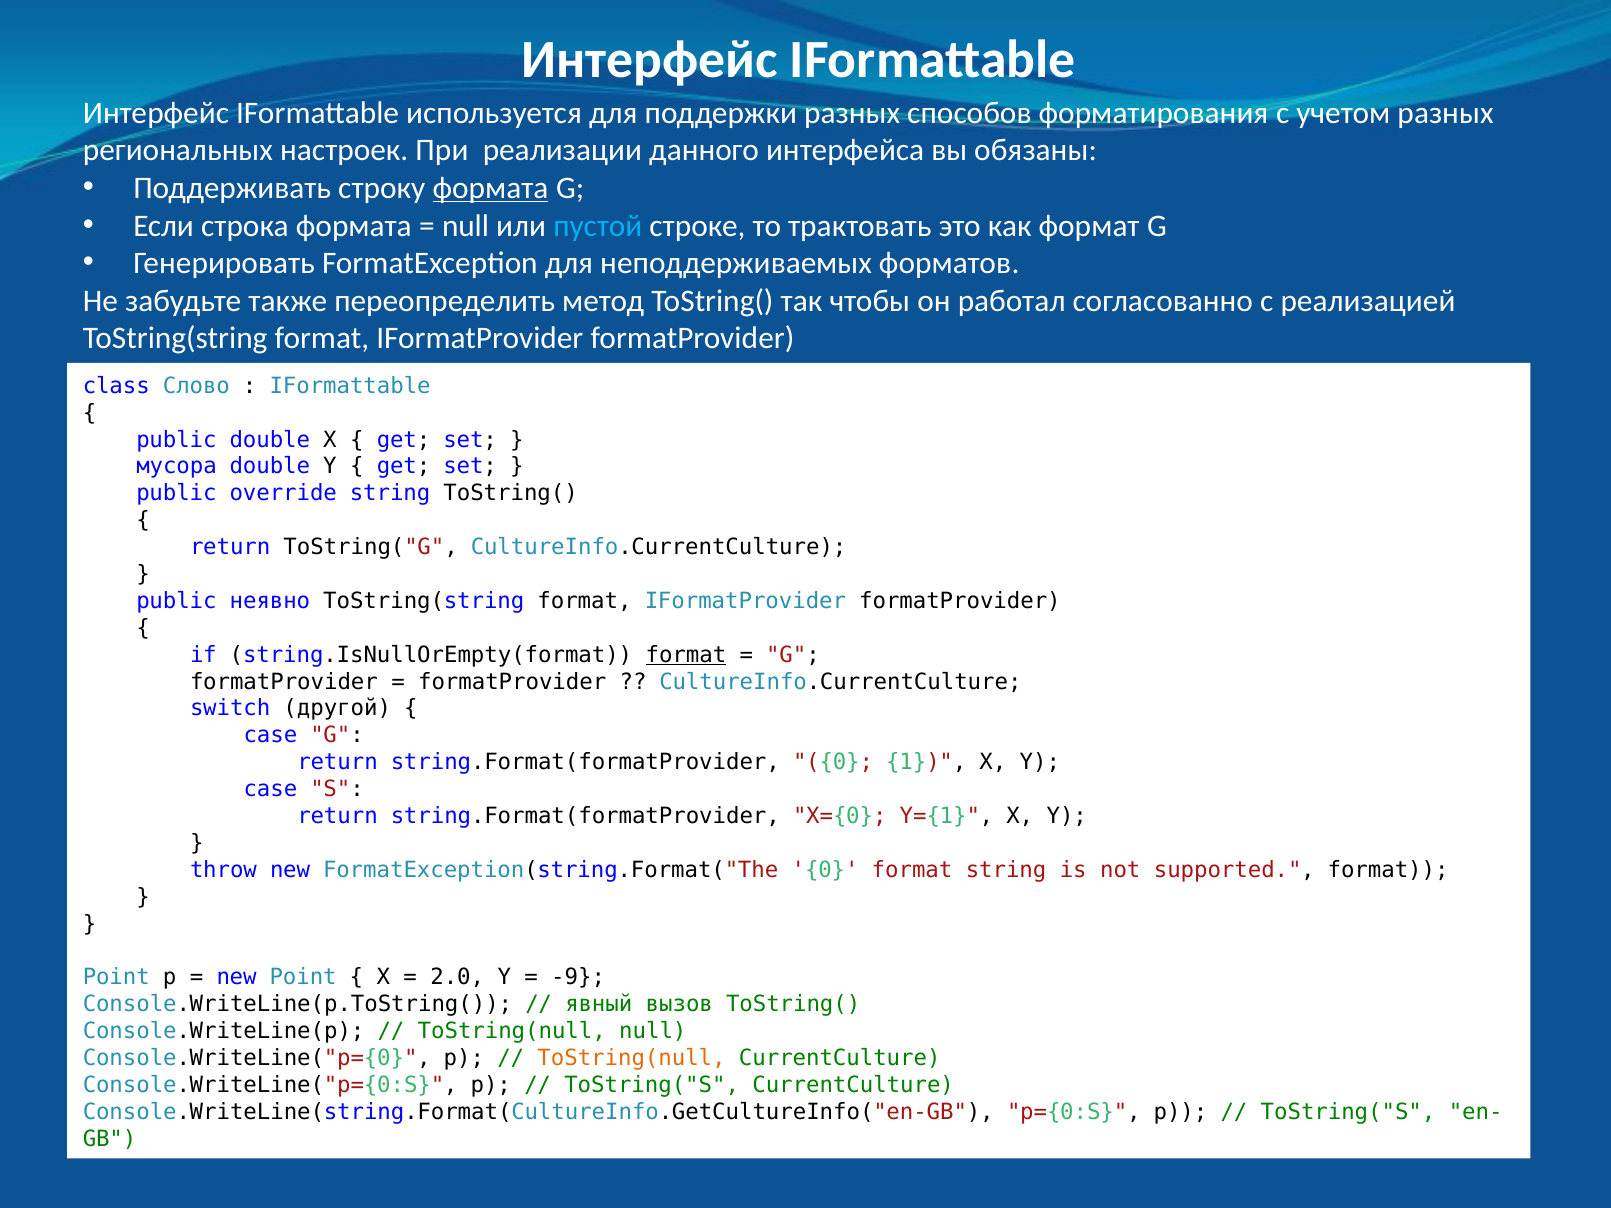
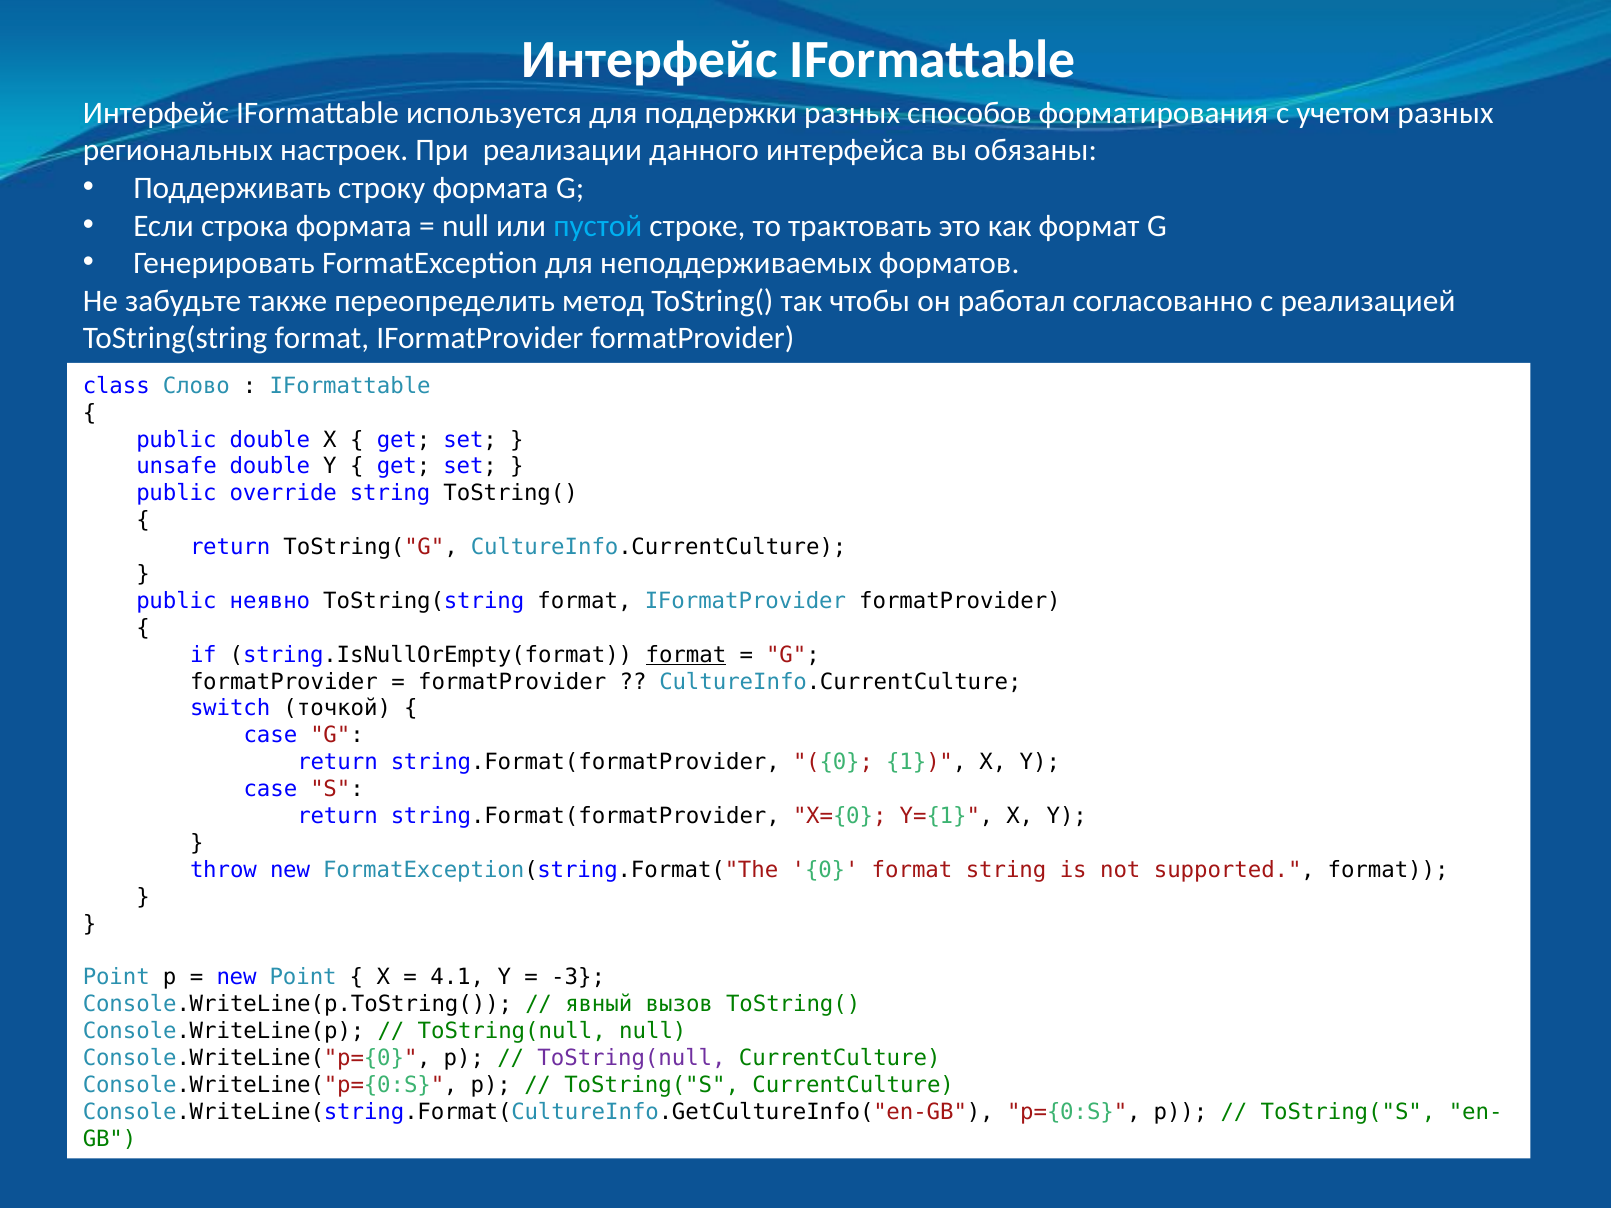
формата underline: present -> none (491, 188)
мусора: мусора -> unsafe (177, 467)
другой: другой -> точкой (337, 709)
2.0: 2.0 -> 4.1 (457, 978)
-9: -9 -> -3 (578, 978)
ToString(null colour: orange -> purple (632, 1058)
